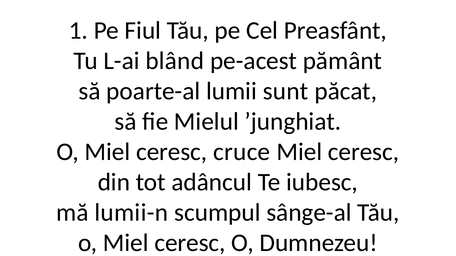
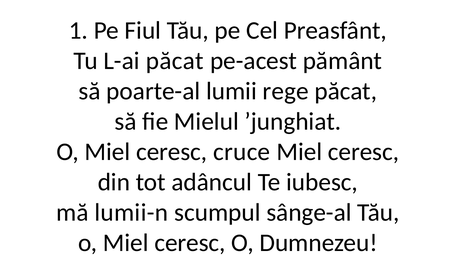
L-ai blând: blând -> păcat (175, 61)
sunt: sunt -> rege (286, 91)
